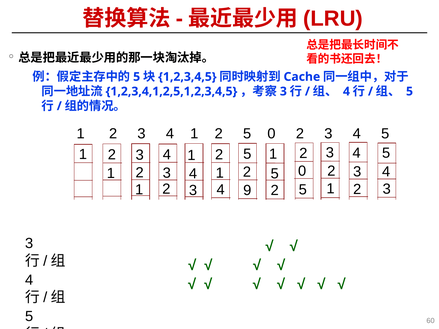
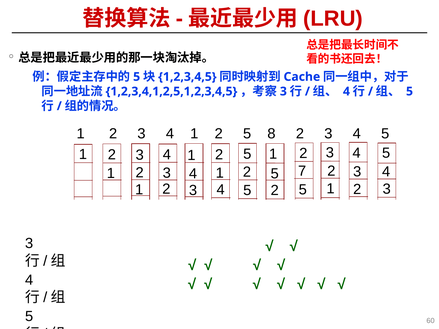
2 5 0: 0 -> 8 (271, 134)
0: 0 -> 7 (302, 171)
9: 9 -> 5 (247, 190)
